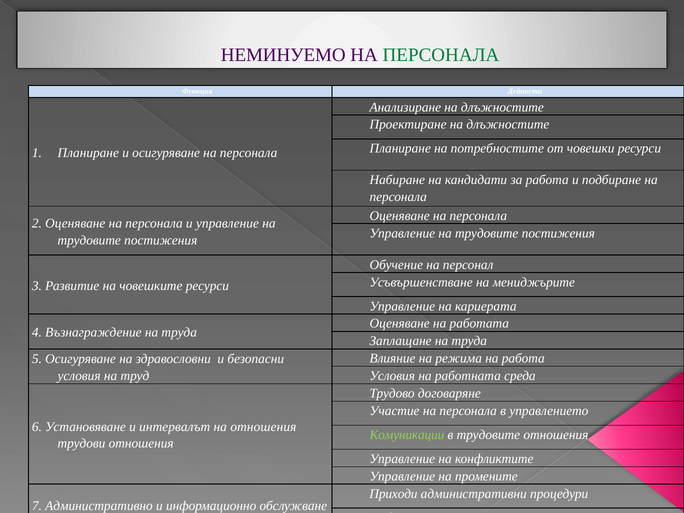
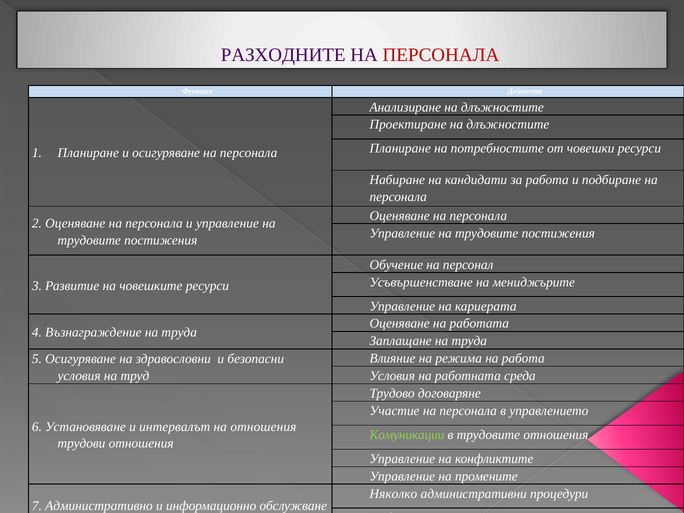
НЕМИНУЕМО: НЕМИНУЕМО -> РАЗХОДНИТЕ (283, 55)
ПЕРСОНАЛА colour: green -> red (441, 55)
Приходи: Приходи -> Няколко (393, 494)
